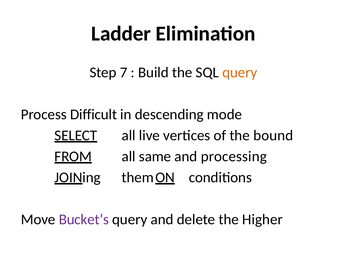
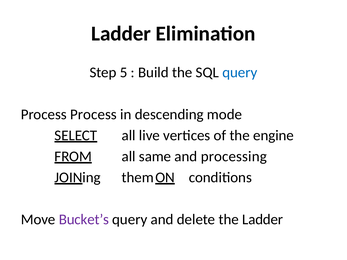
7: 7 -> 5 (124, 72)
query colour: orange -> blue (240, 72)
Process Difficult: Difficult -> Process (93, 115)
bound: bound -> engine (273, 136)
the Higher: Higher -> Ladder (263, 220)
